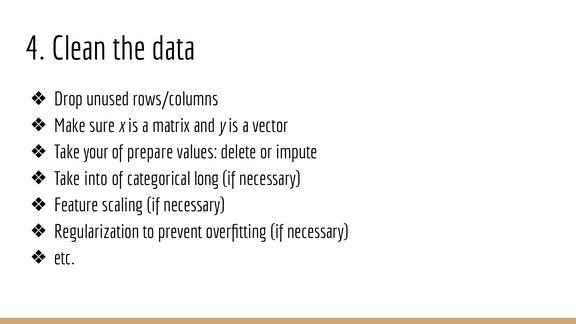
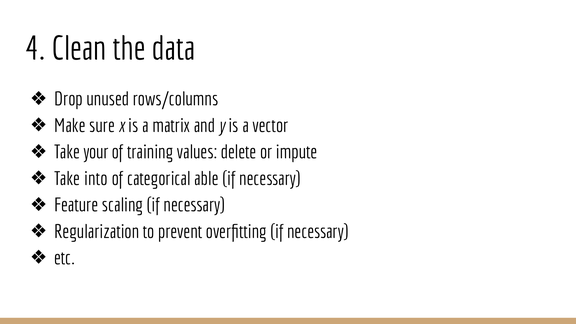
prepare: prepare -> training (150, 152)
long: long -> able (206, 179)
